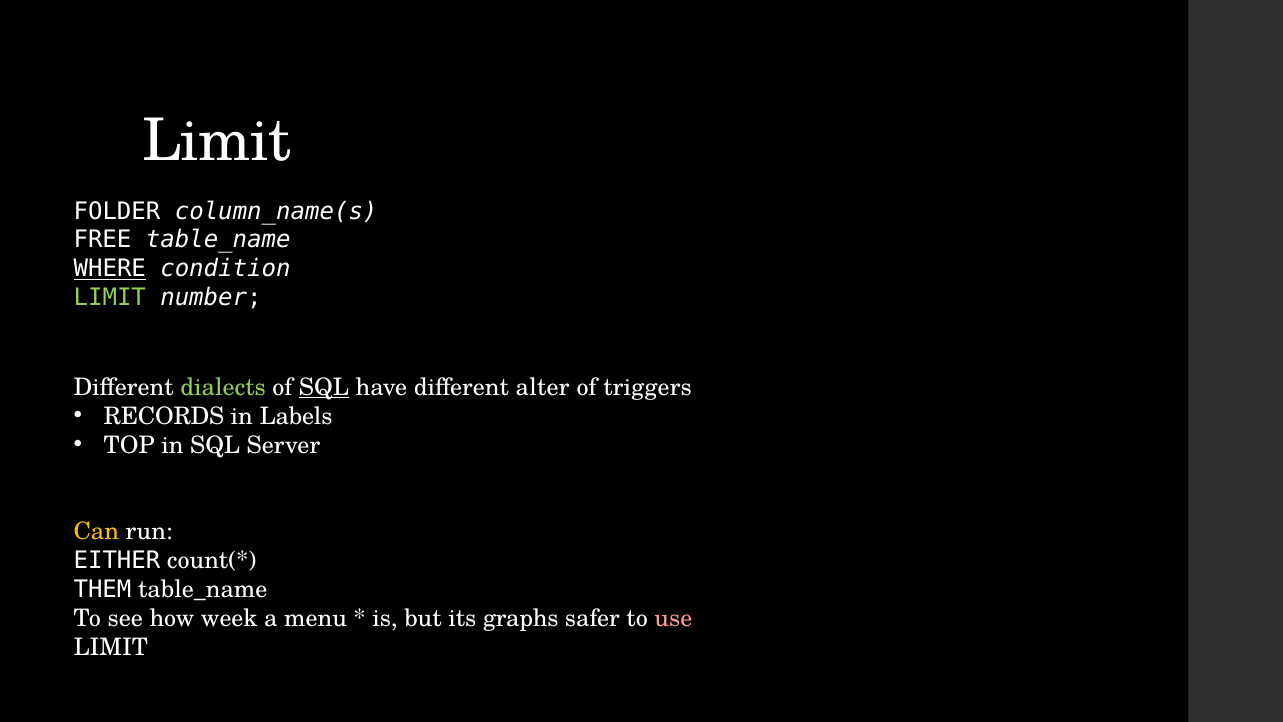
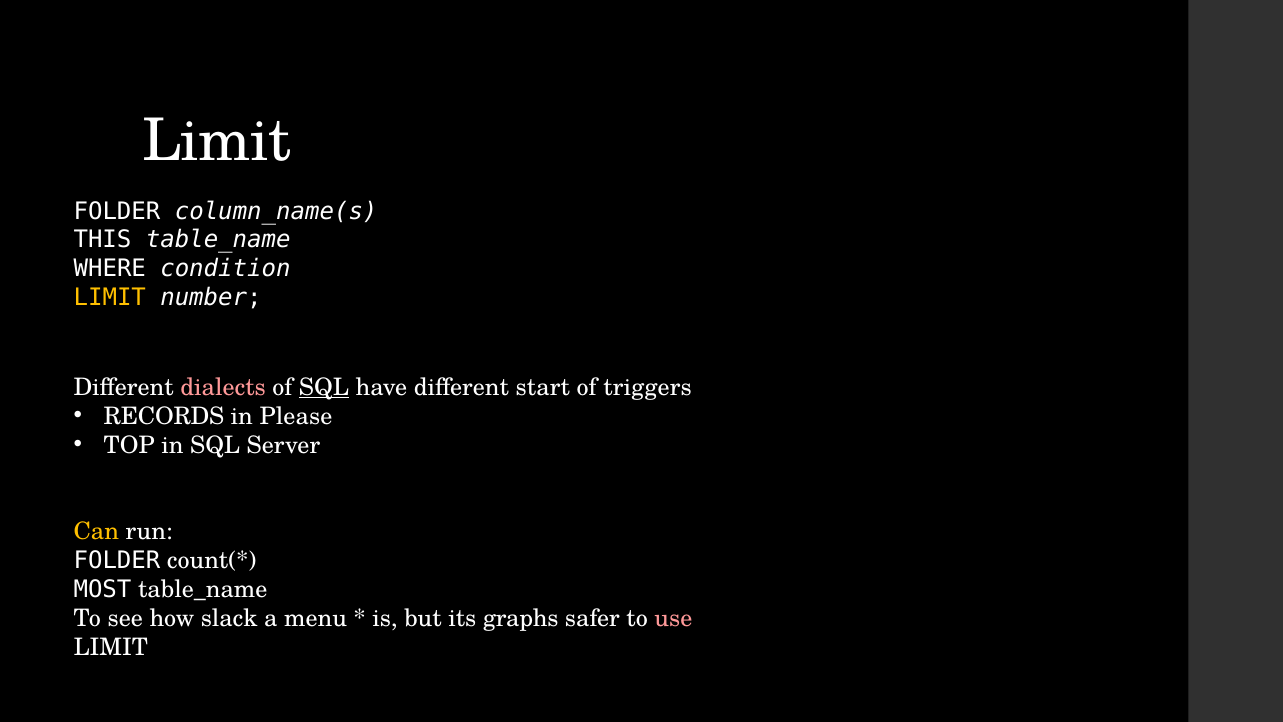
FREE: FREE -> THIS (103, 240)
WHERE underline: present -> none (110, 269)
LIMIT colour: light green -> yellow (110, 298)
dialects colour: light green -> pink (223, 387)
alter: alter -> start (543, 387)
Labels: Labels -> Please (296, 416)
EITHER: EITHER -> FOLDER (117, 560)
THEM: THEM -> MOST (103, 589)
week: week -> slack (229, 618)
